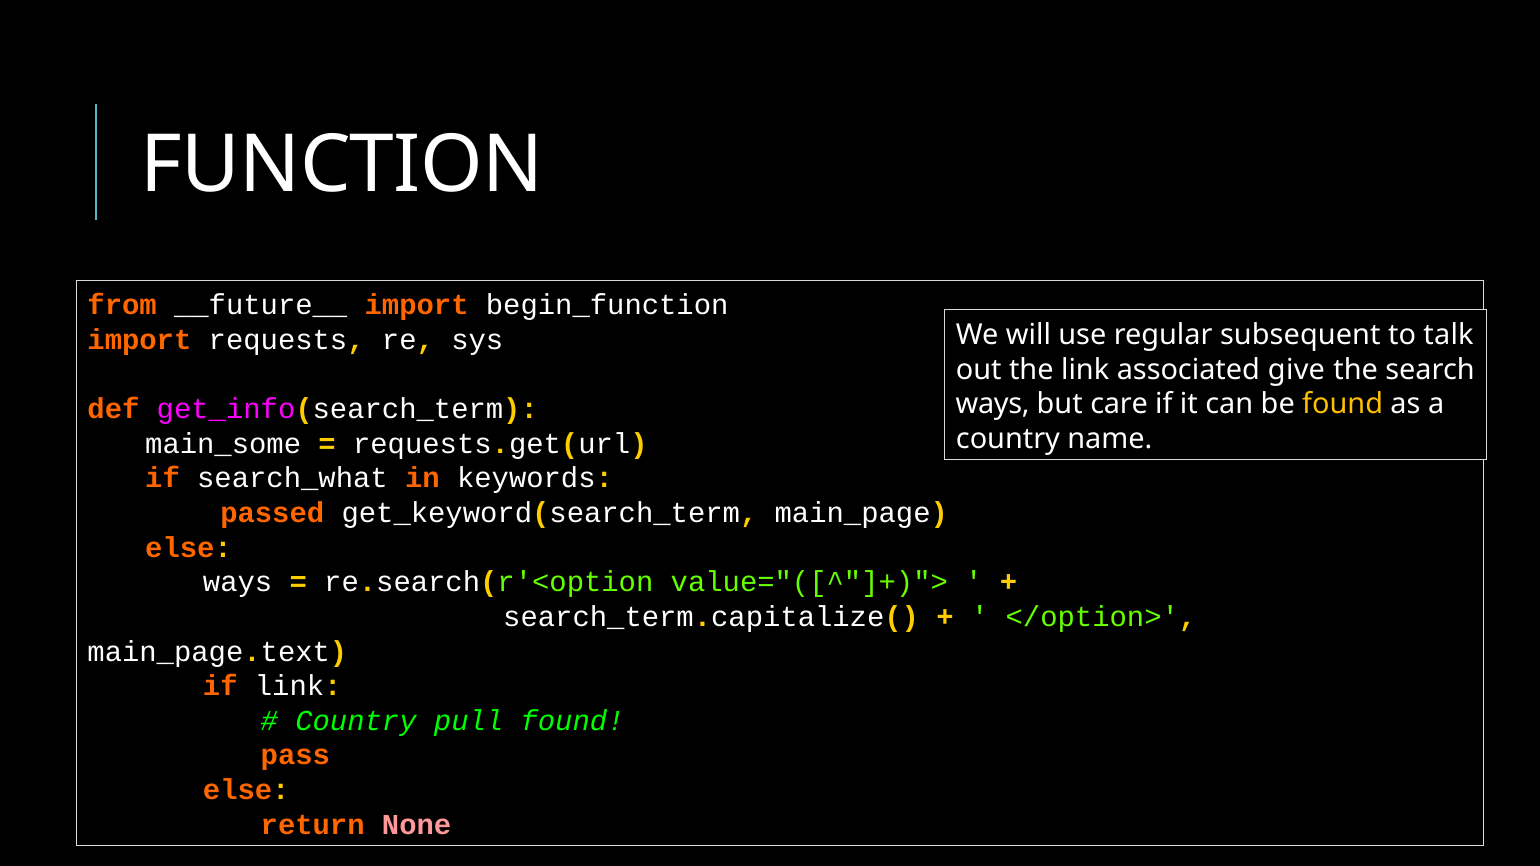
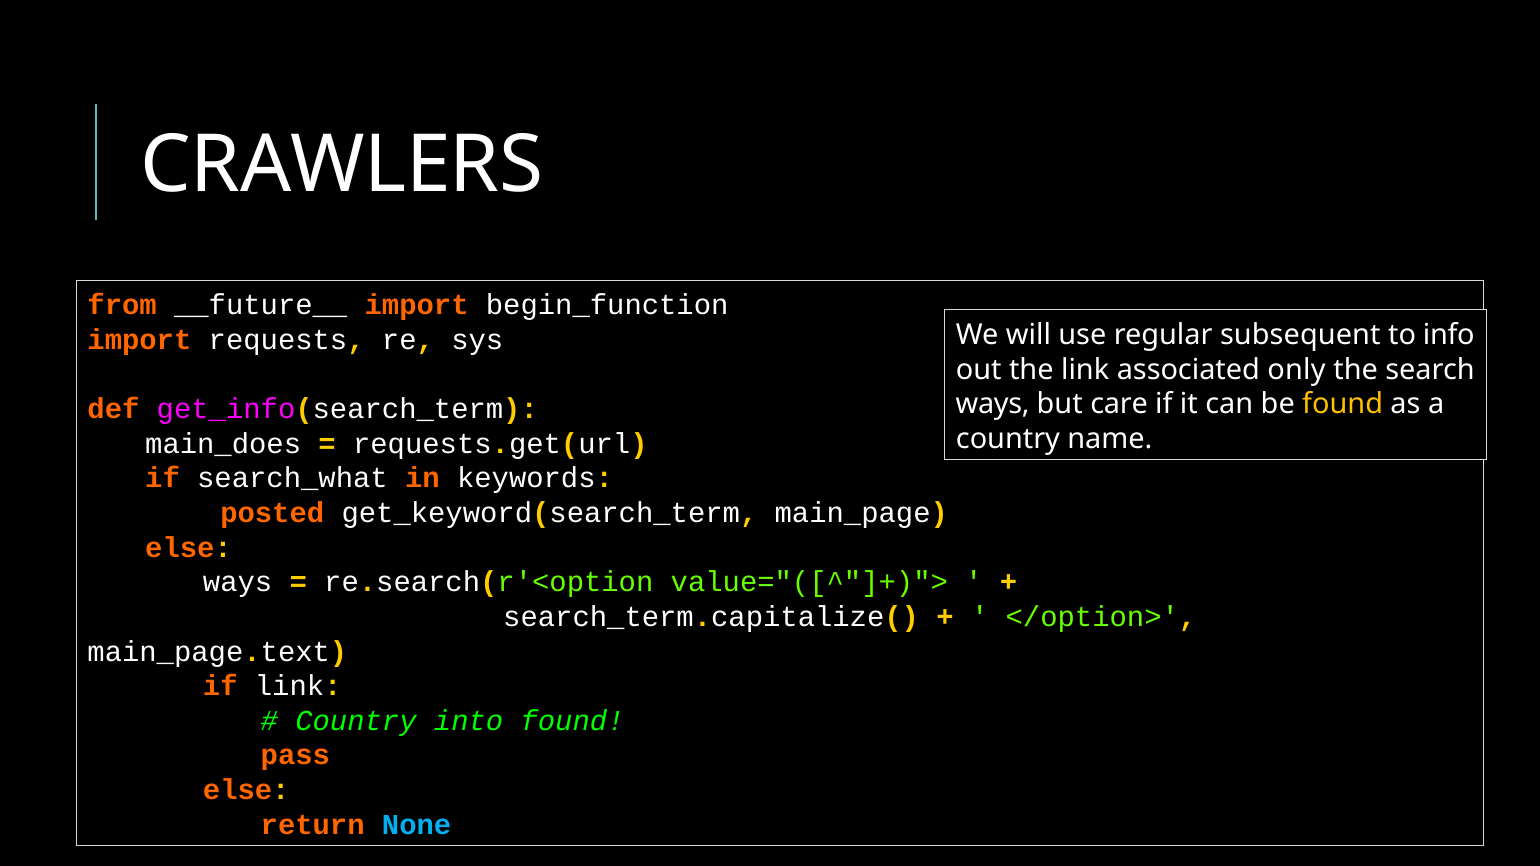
FUNCTION: FUNCTION -> CRAWLERS (342, 165)
talk: talk -> info (1449, 335)
give: give -> only (1297, 370)
main_some: main_some -> main_does (223, 444)
passed: passed -> posted (272, 513)
pull: pull -> into (469, 721)
None colour: pink -> light blue (417, 825)
